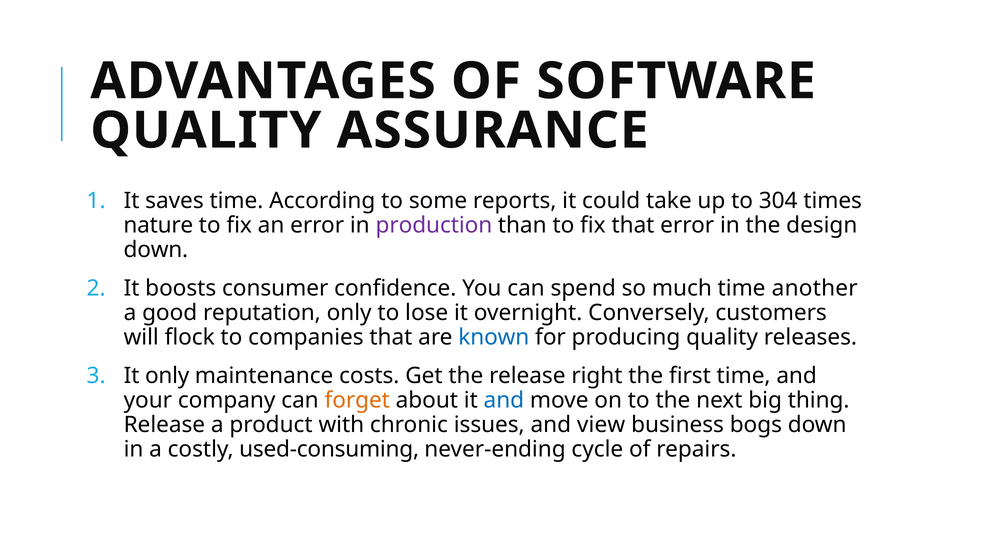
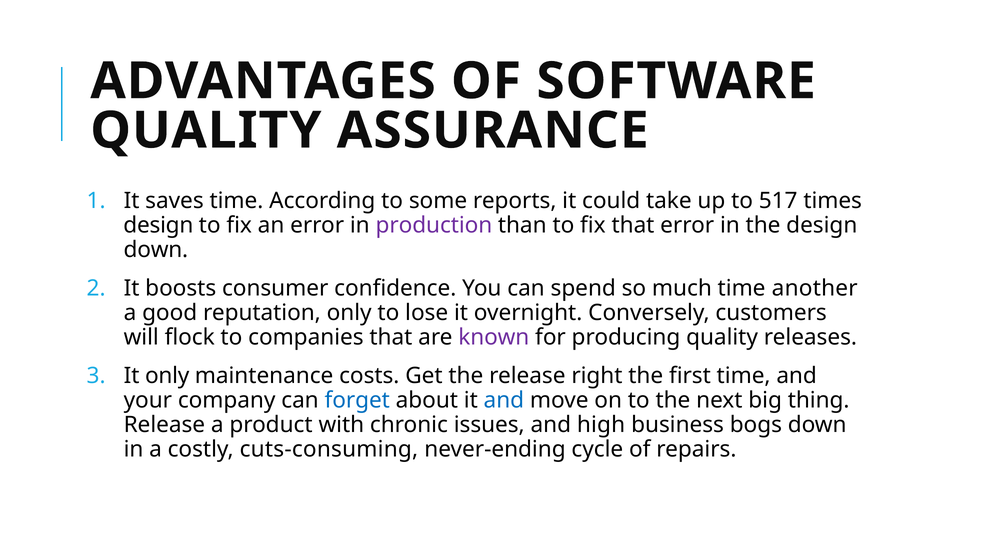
304: 304 -> 517 (778, 201)
nature: nature -> design (158, 225)
known colour: blue -> purple (494, 337)
forget colour: orange -> blue (357, 401)
view: view -> high (601, 425)
used-consuming: used-consuming -> cuts-consuming (329, 449)
